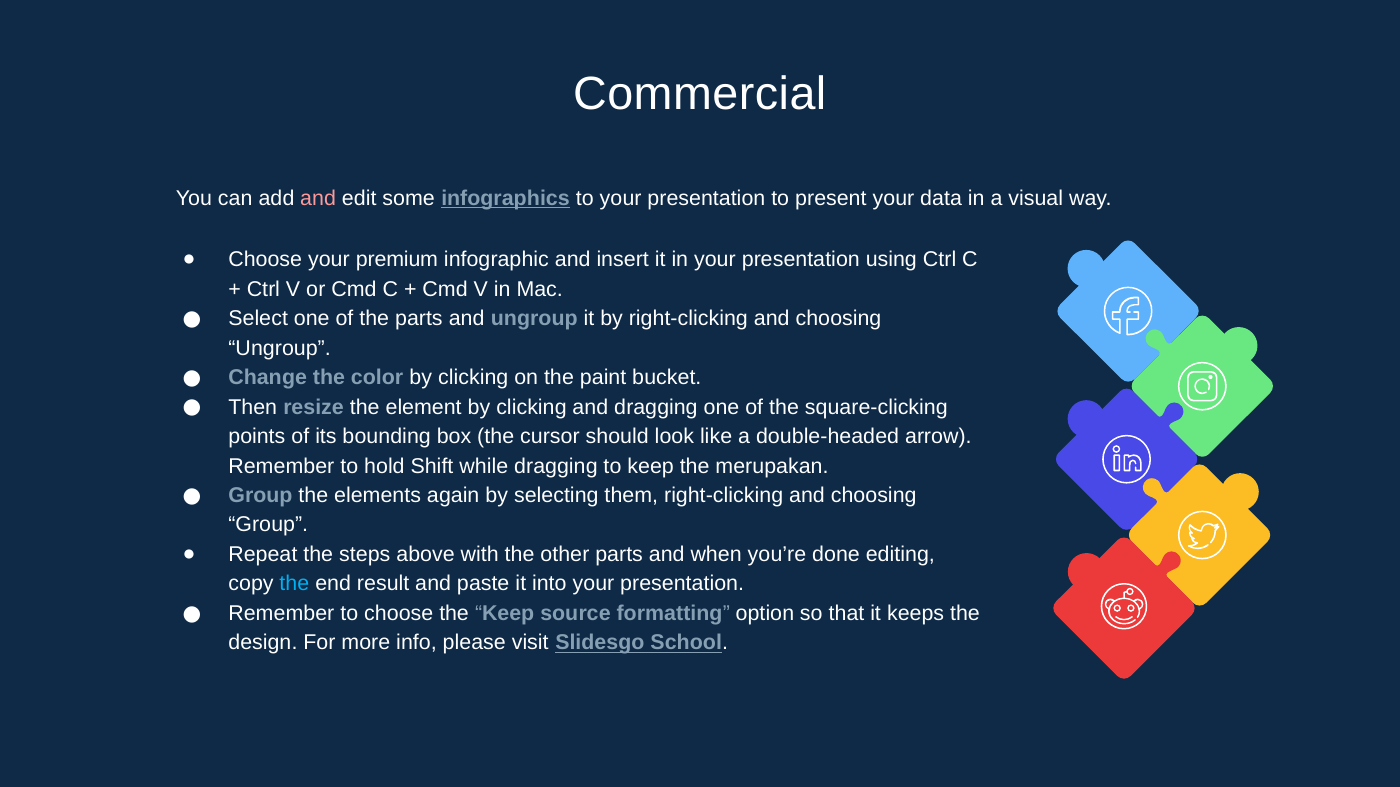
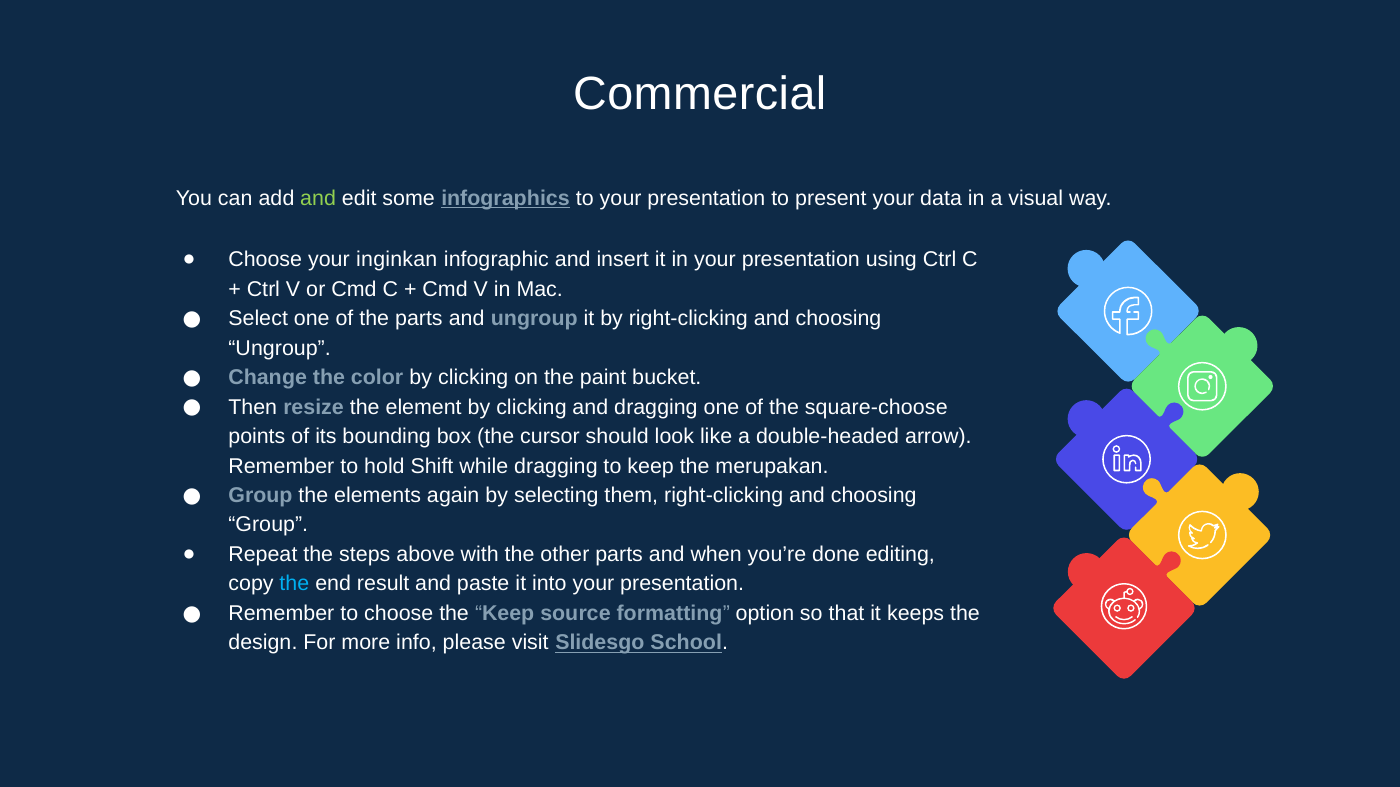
and colour: pink -> light green (318, 198)
premium: premium -> inginkan (397, 260)
square-clicking: square-clicking -> square-choose (876, 407)
